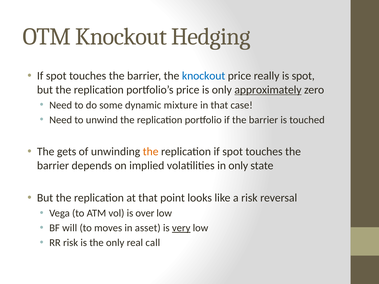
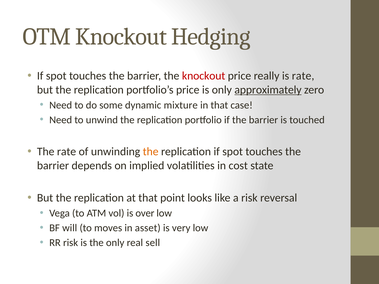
knockout colour: blue -> red (204, 76)
is spot: spot -> rate (303, 76)
The gets: gets -> rate (67, 152)
in only: only -> cost (238, 166)
very underline: present -> none (181, 228)
call: call -> sell (153, 243)
